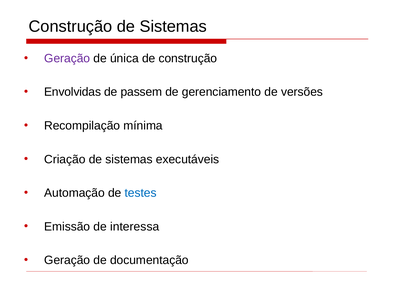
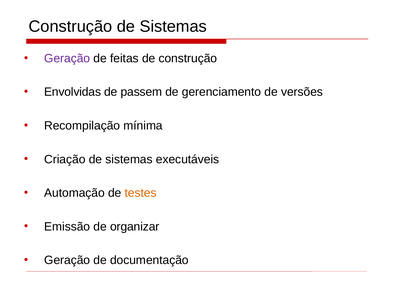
única: única -> feitas (124, 58)
testes colour: blue -> orange (141, 193)
interessa: interessa -> organizar (135, 226)
